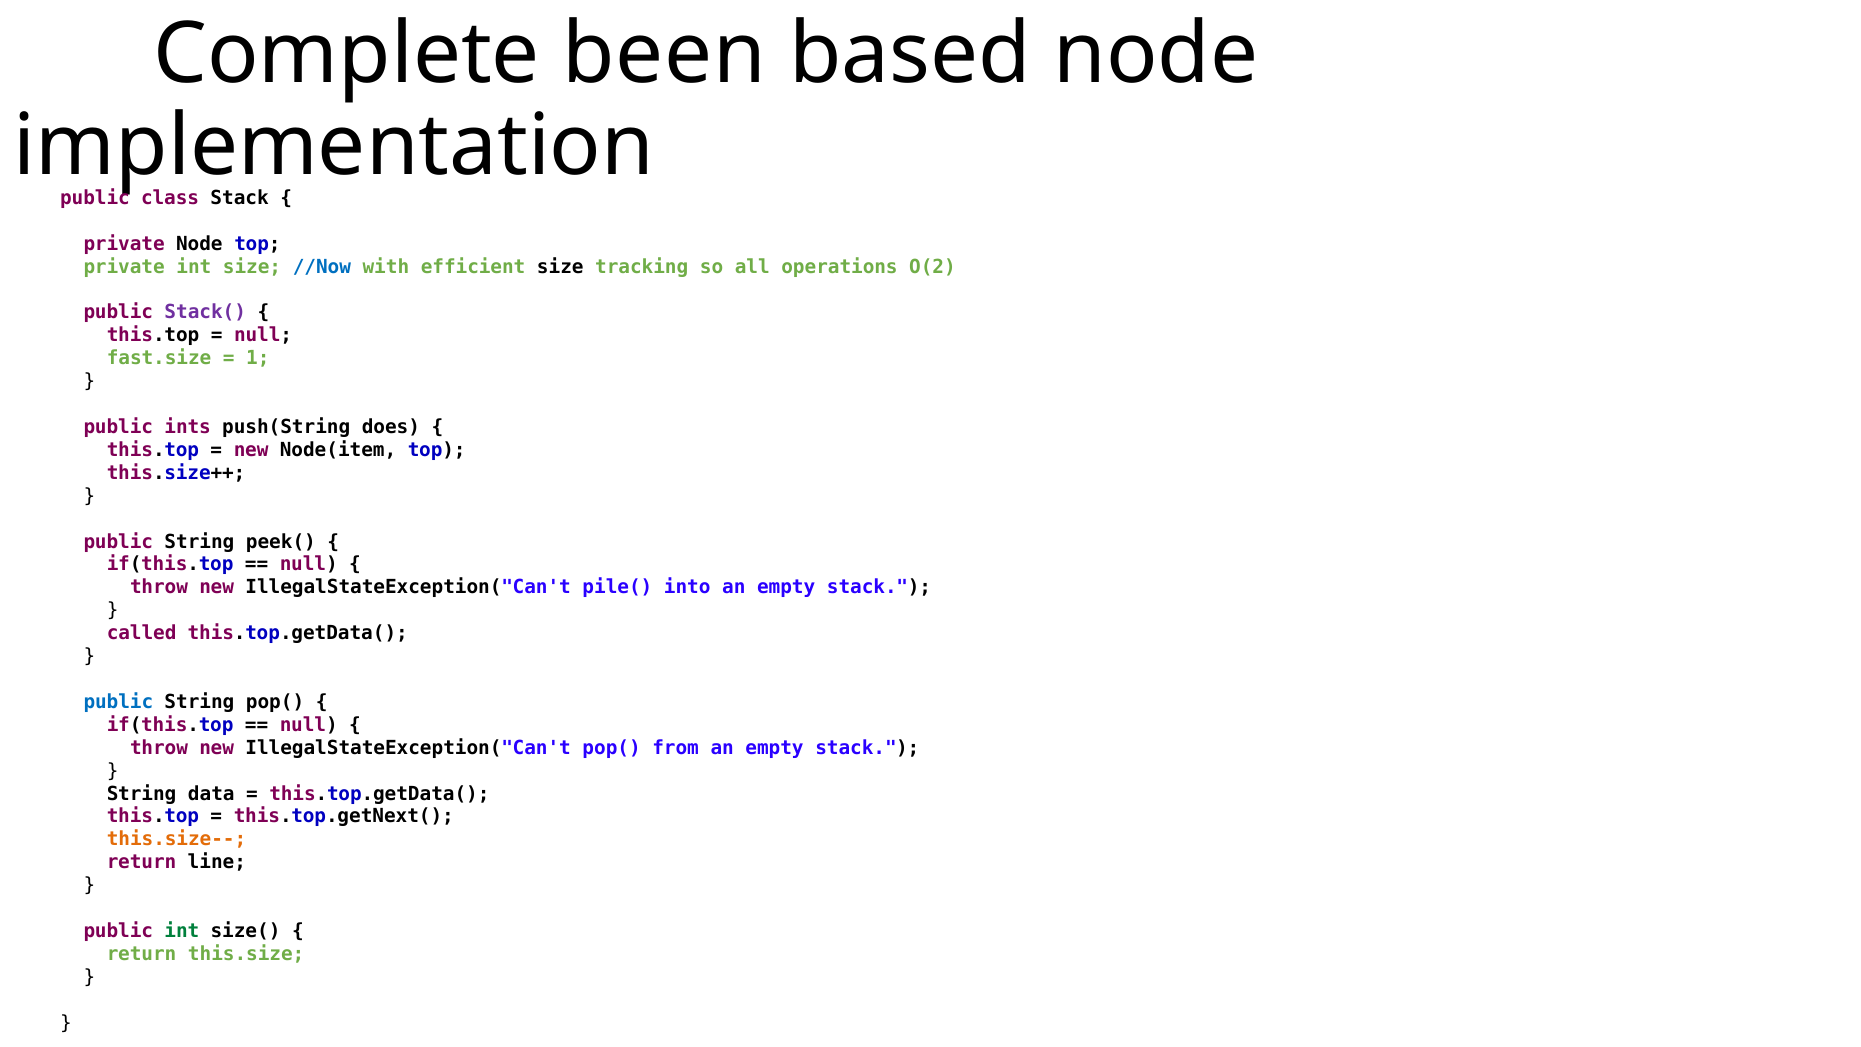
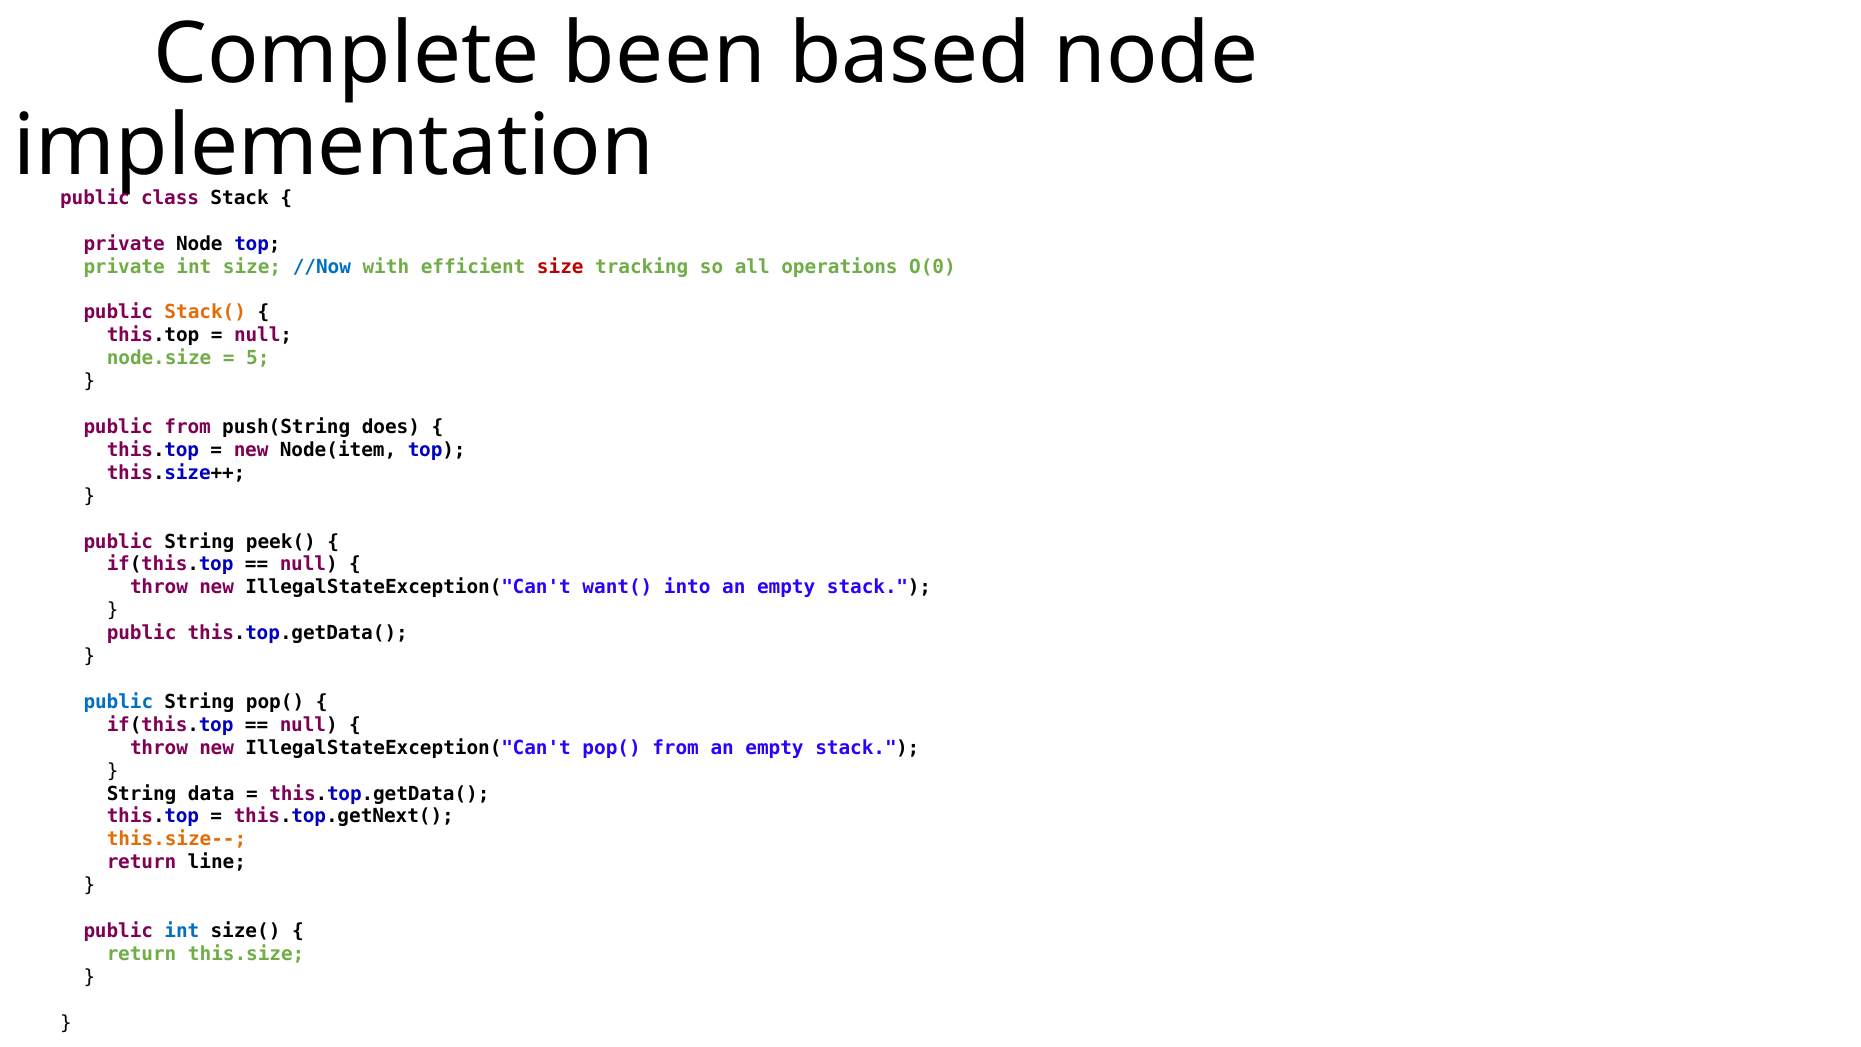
size colour: black -> red (560, 267)
O(2: O(2 -> O(0 (932, 267)
Stack( colour: purple -> orange (205, 312)
fast.size: fast.size -> node.size (159, 358)
1: 1 -> 5 (258, 358)
public ints: ints -> from (188, 427)
pile(: pile( -> want( (617, 587)
called: called -> public (142, 633)
int colour: green -> blue (182, 931)
